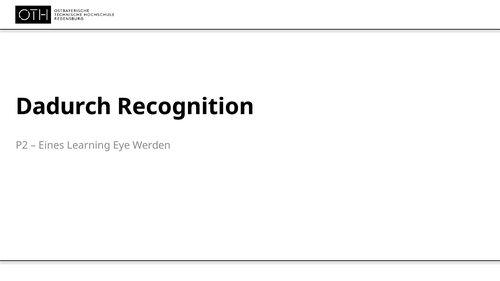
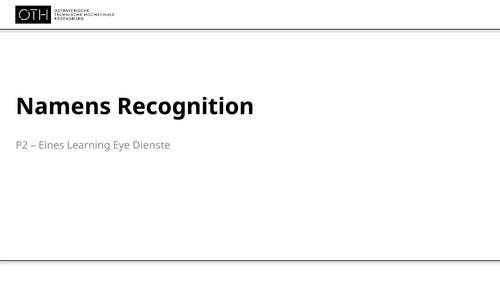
Dadurch: Dadurch -> Namens (63, 107)
Werden: Werden -> Dienste (151, 146)
